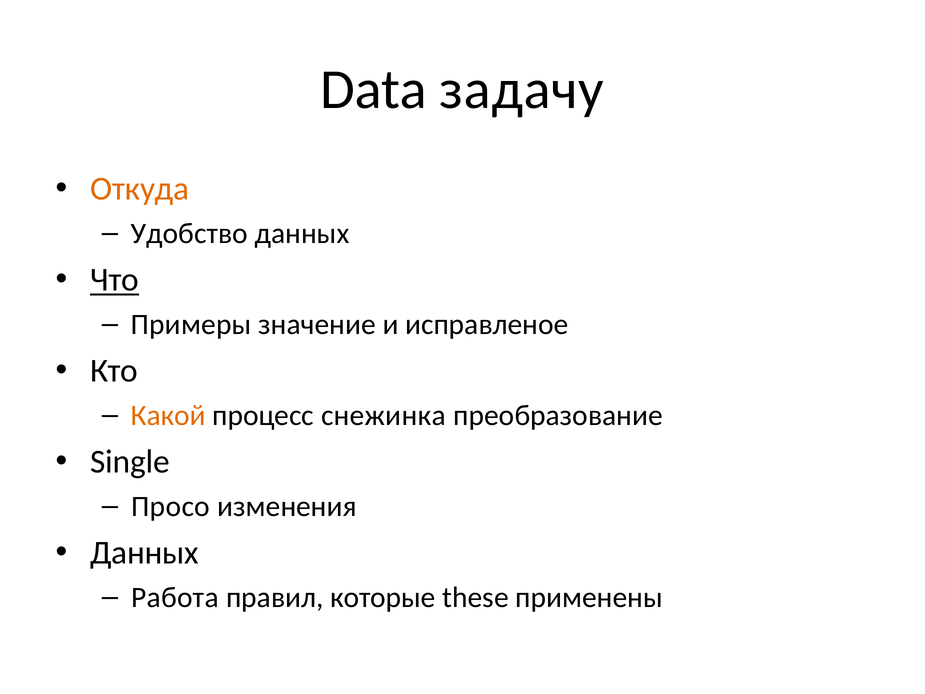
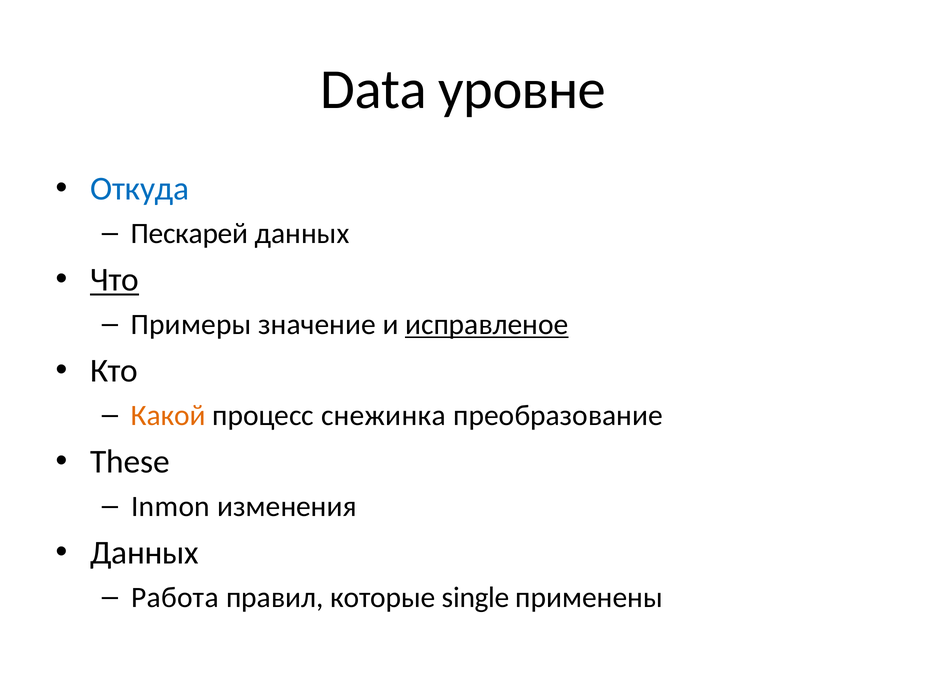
задачу: задачу -> уровне (522, 90)
Откуда colour: orange -> blue (140, 189)
Удобство: Удобство -> Пескарей (189, 234)
исправленое underline: none -> present (487, 324)
Single: Single -> These (130, 462)
Просо: Просо -> Inmon (171, 506)
these: these -> single (476, 597)
